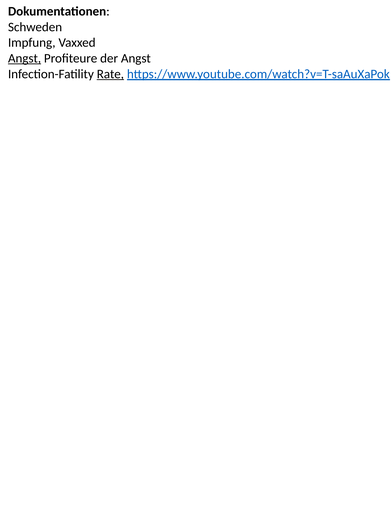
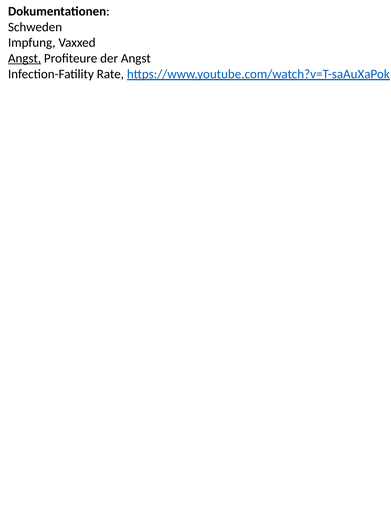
Rate underline: present -> none (110, 74)
